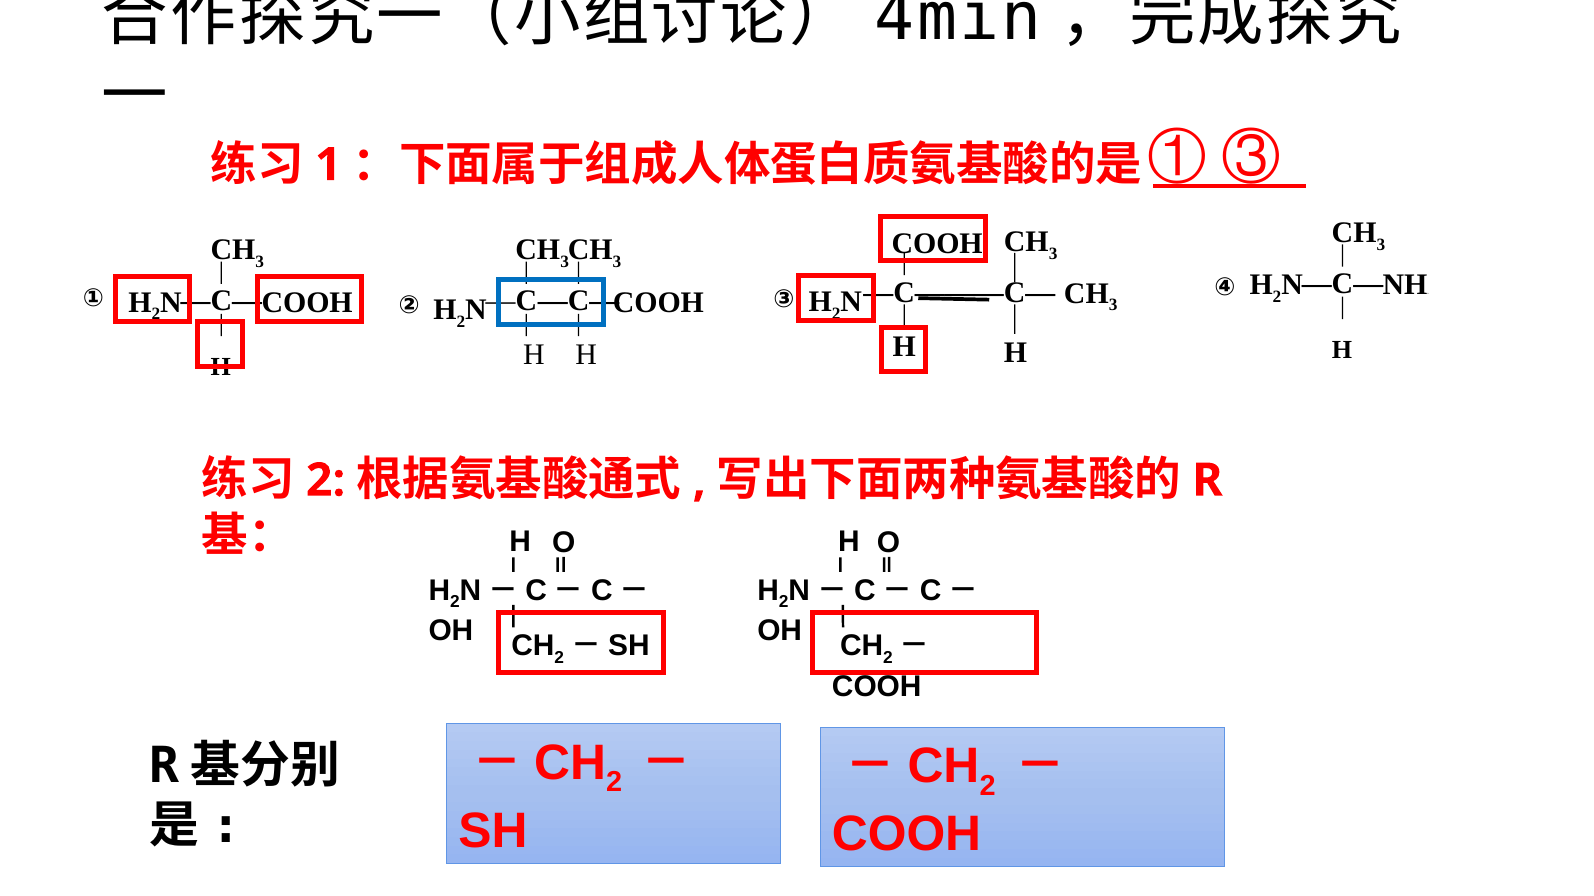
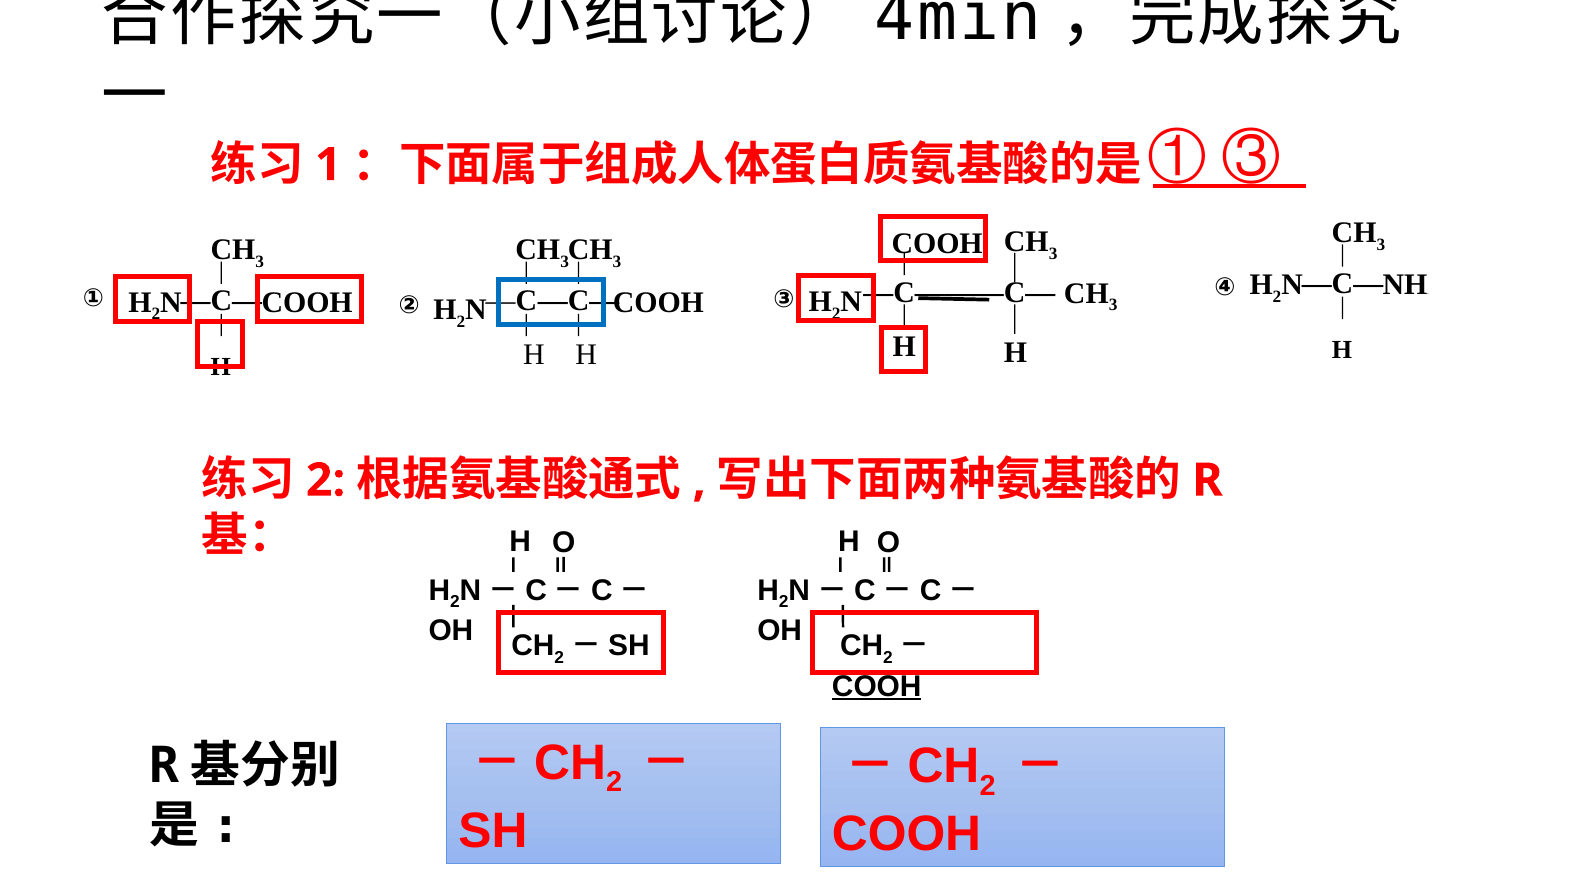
COOH underline: none -> present (877, 687)
